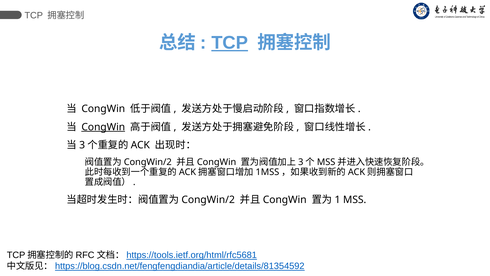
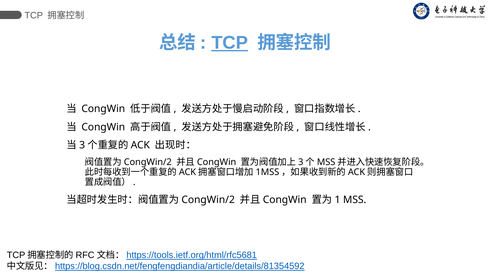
CongWin underline: present -> none (103, 127)
